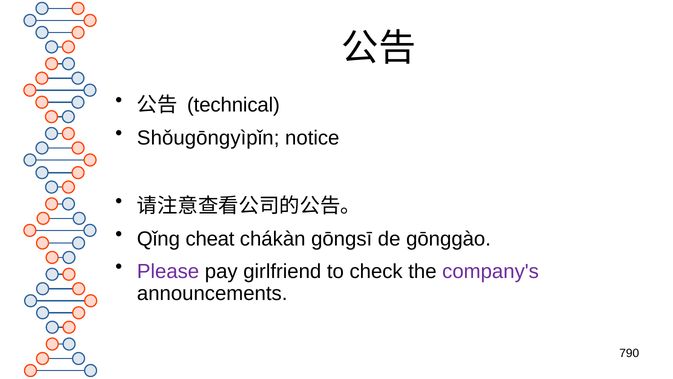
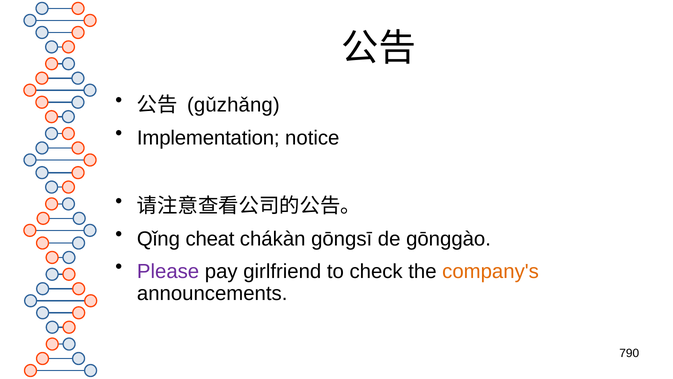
technical: technical -> gǔzhǎng (233, 105)
Shǒugōngyìpǐn: Shǒugōngyìpǐn -> Implementation (208, 138)
company's colour: purple -> orange (491, 271)
